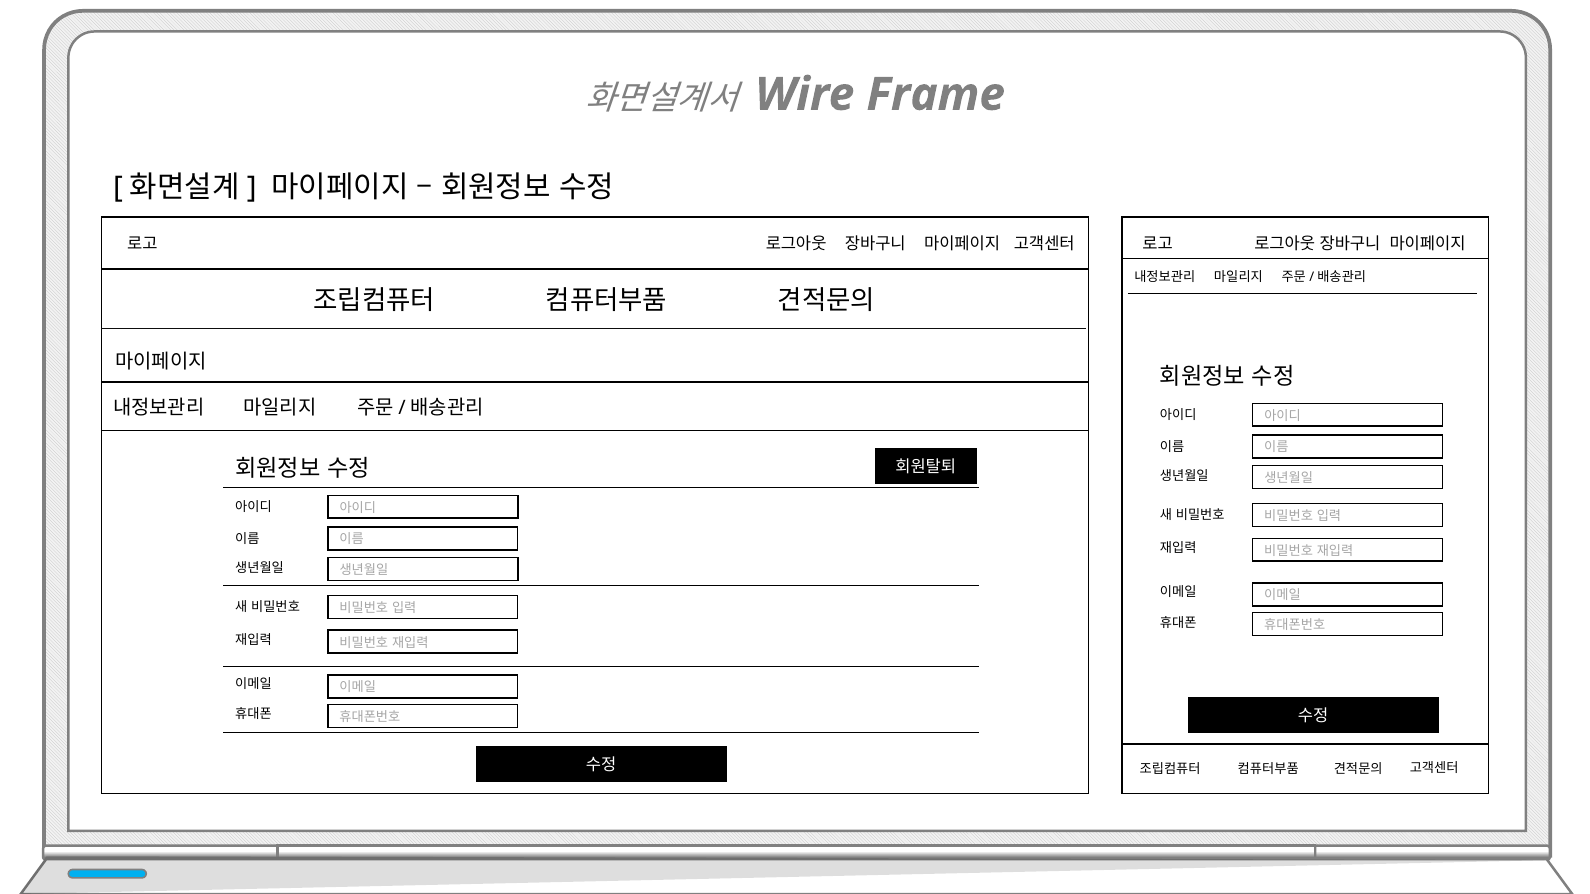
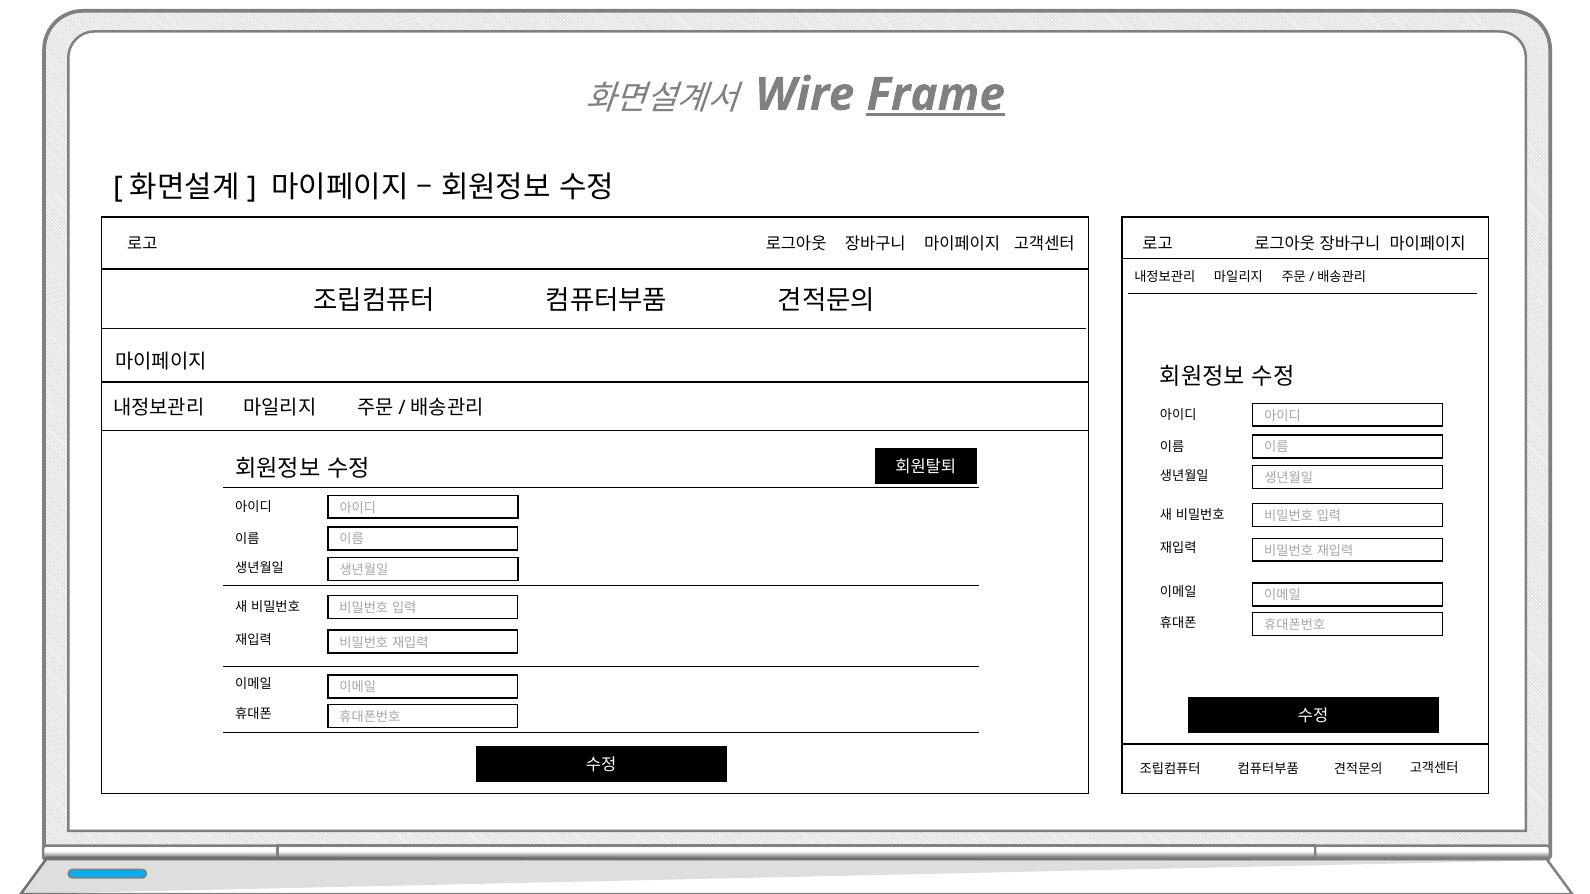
Frame underline: none -> present (936, 95)
